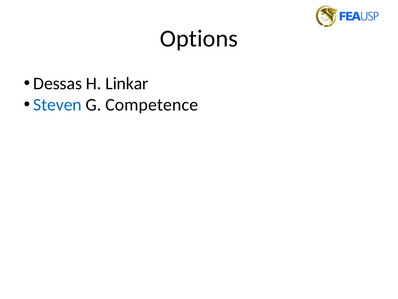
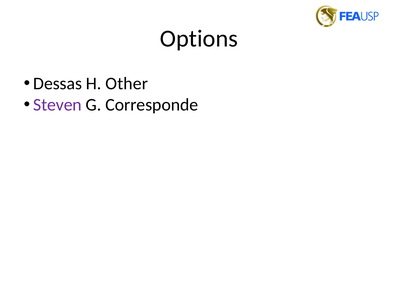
Linkar: Linkar -> Other (127, 83)
Steven colour: blue -> purple (57, 105)
Competence: Competence -> Corresponde (152, 105)
